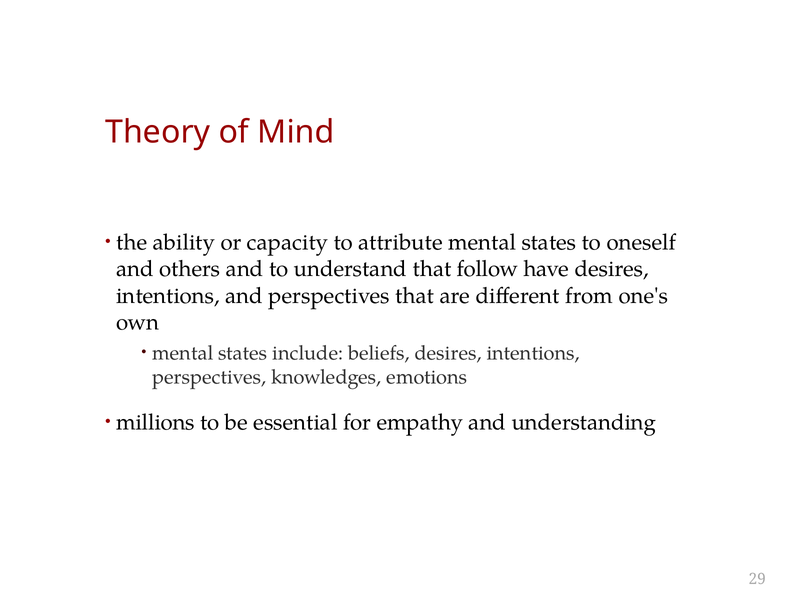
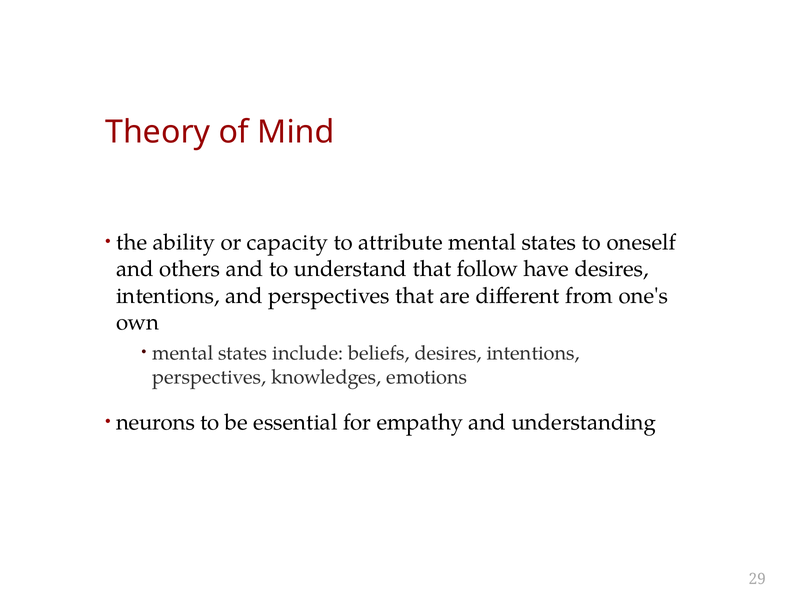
millions: millions -> neurons (156, 422)
